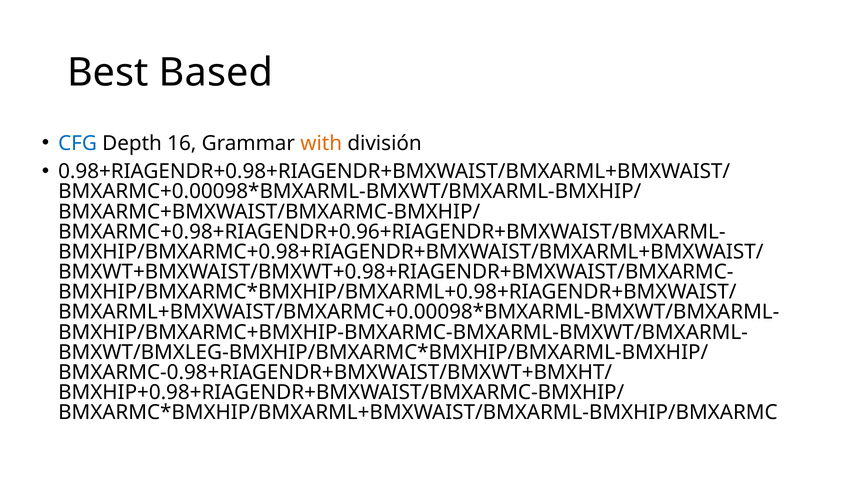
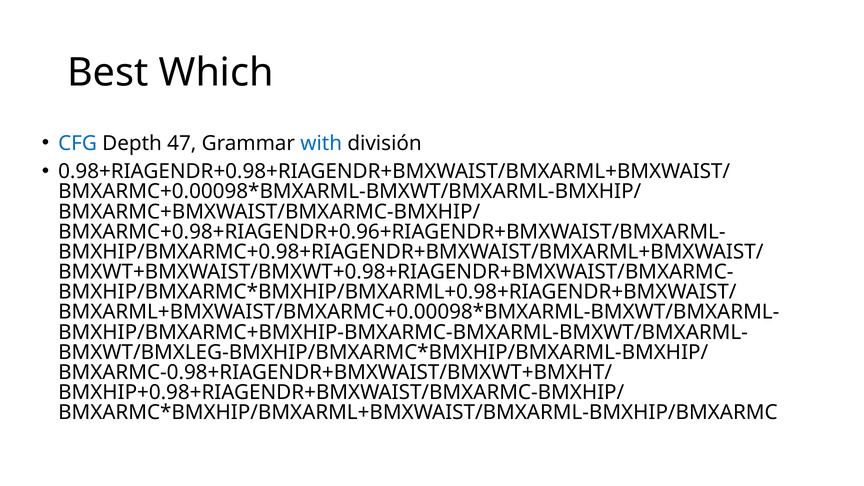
Based: Based -> Which (216, 73)
16: 16 -> 47 (182, 143)
with colour: orange -> blue (321, 143)
